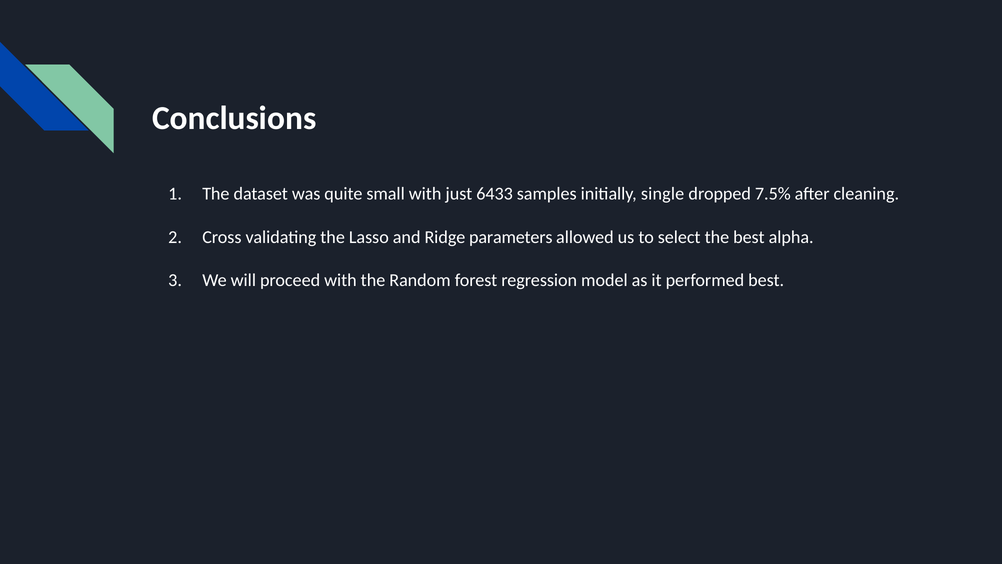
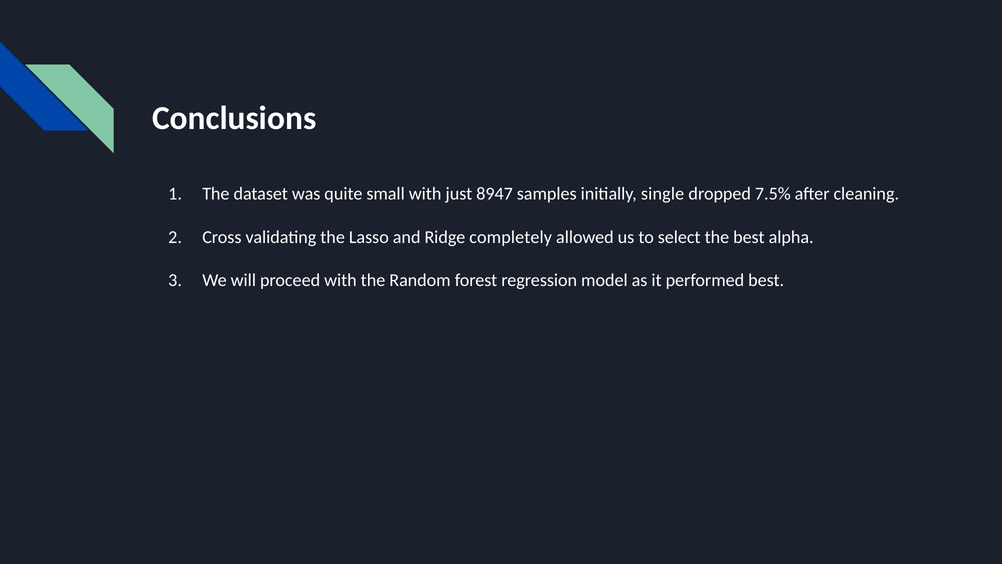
6433: 6433 -> 8947 (495, 194)
parameters: parameters -> completely (511, 237)
